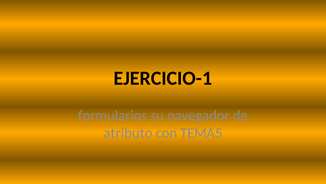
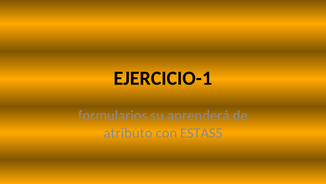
navegador: navegador -> aprenderá (198, 115)
TEMA5: TEMA5 -> ESTAS5 (201, 133)
